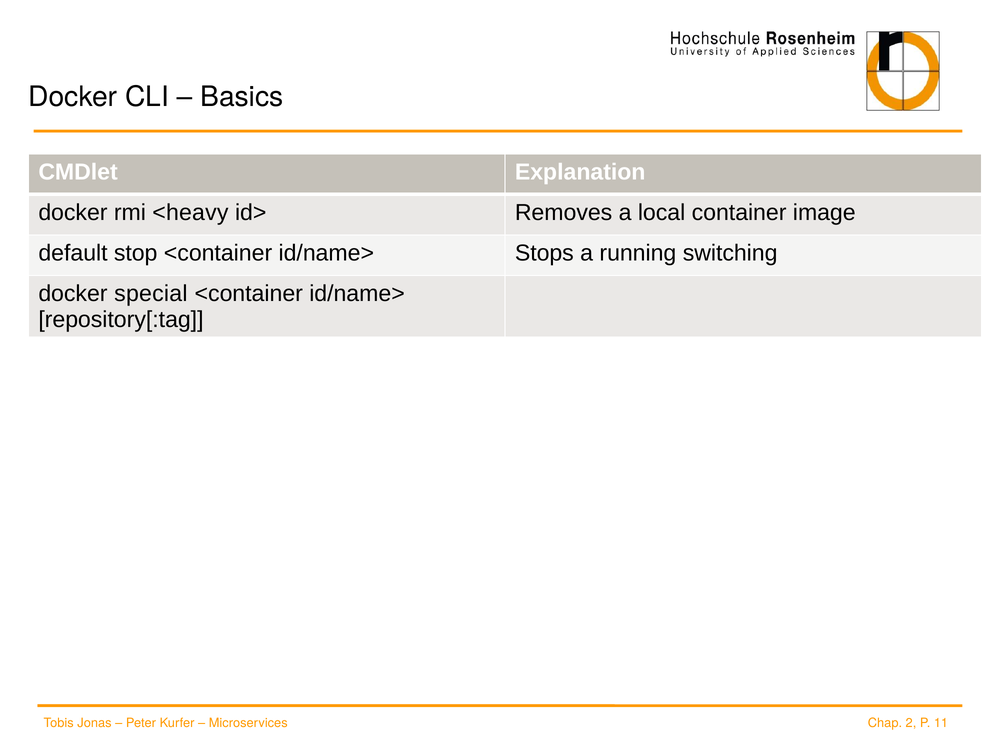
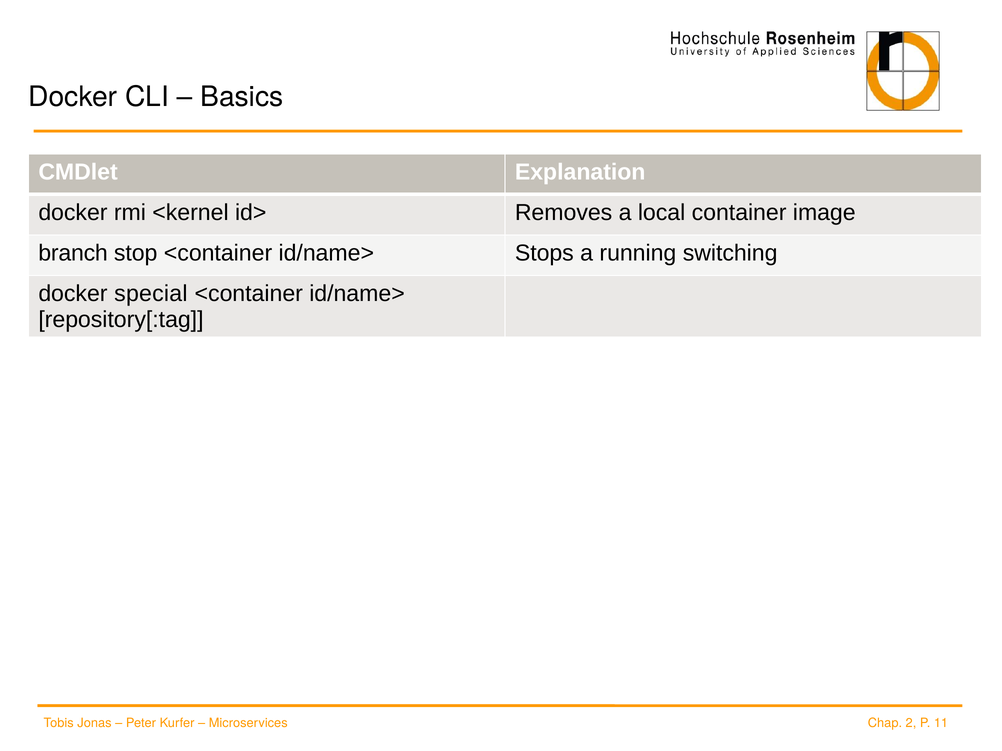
<heavy: <heavy -> <kernel (190, 213)
default: default -> branch (73, 253)
